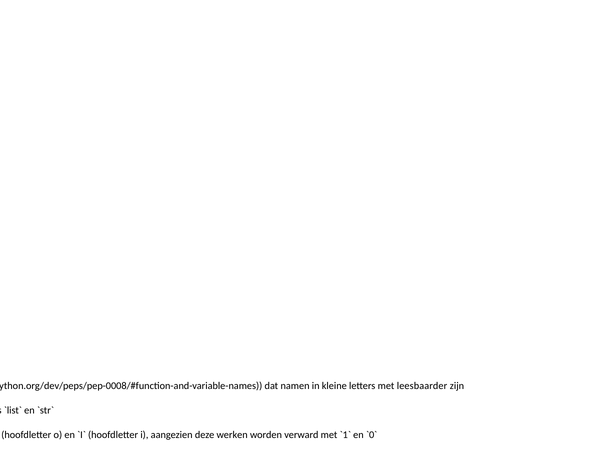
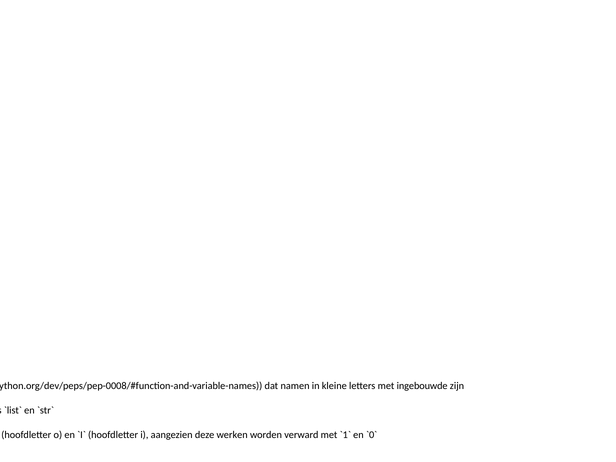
met leesbaarder: leesbaarder -> ingebouwde (422, 386)
